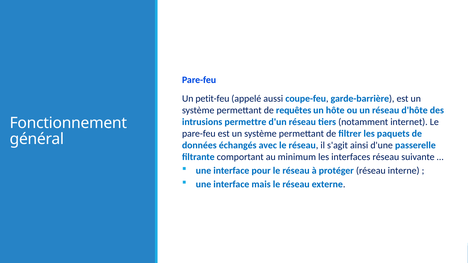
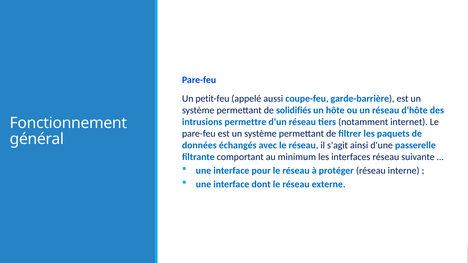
requêtes: requêtes -> solidifiés (294, 110)
mais: mais -> dont (261, 184)
